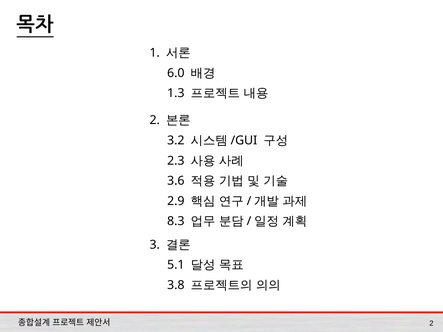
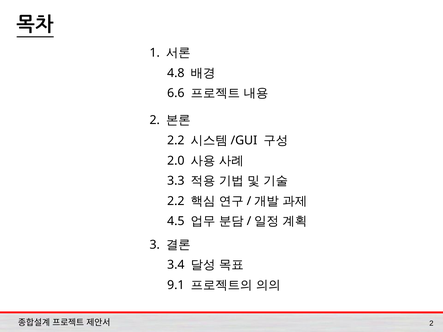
6.0: 6.0 -> 4.8 (176, 73)
1.3: 1.3 -> 6.6 (176, 93)
3.2: 3.2 -> 2.2 (176, 141)
2.3: 2.3 -> 2.0 (176, 161)
3.6: 3.6 -> 3.3 (176, 181)
2.9: 2.9 -> 2.2 (176, 201)
8.3: 8.3 -> 4.5 (176, 221)
5.1: 5.1 -> 3.4 (176, 265)
3.8: 3.8 -> 9.1 (176, 285)
